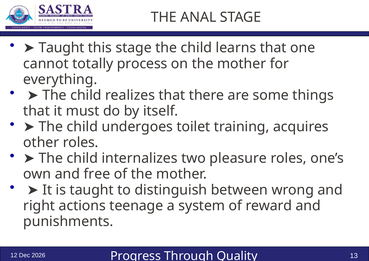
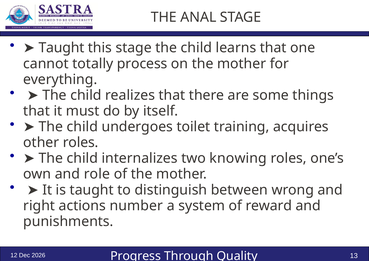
pleasure: pleasure -> knowing (238, 158)
free: free -> role (97, 174)
teenage: teenage -> number (136, 206)
